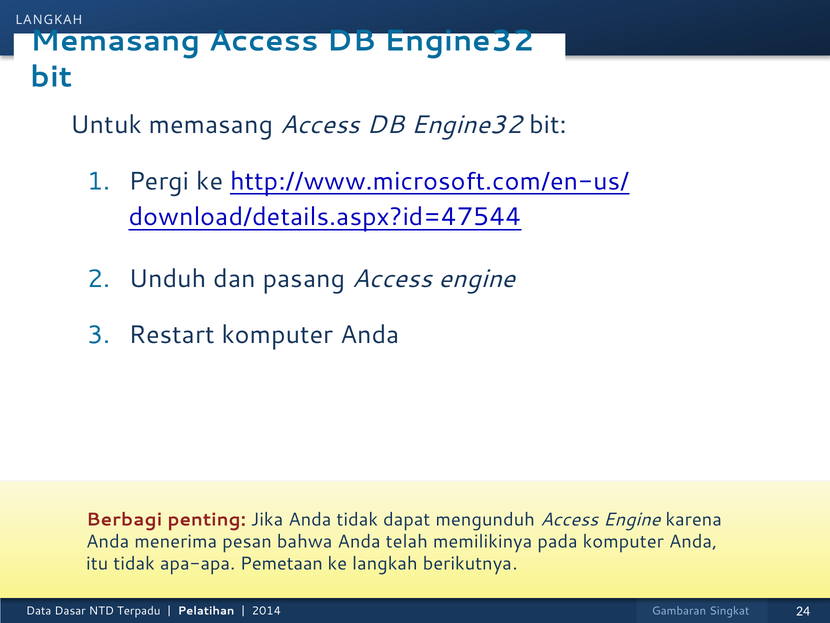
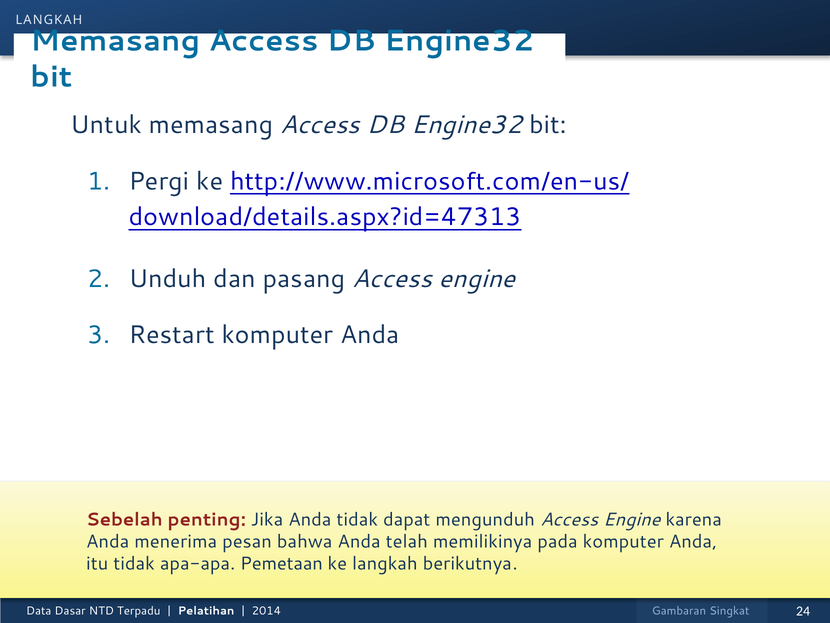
download/details.aspx?id=47544: download/details.aspx?id=47544 -> download/details.aspx?id=47313 (325, 217)
Berbagi: Berbagi -> Sebelah (124, 519)
